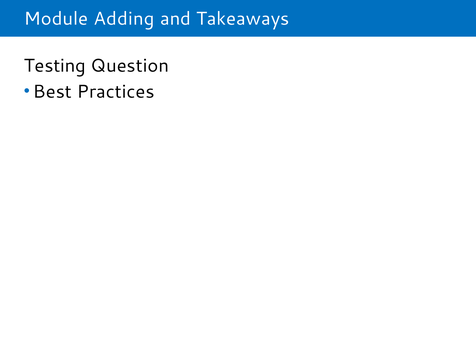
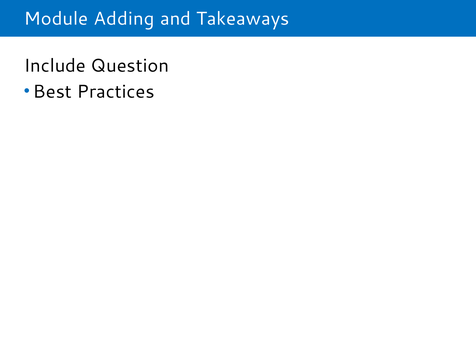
Testing: Testing -> Include (55, 66)
